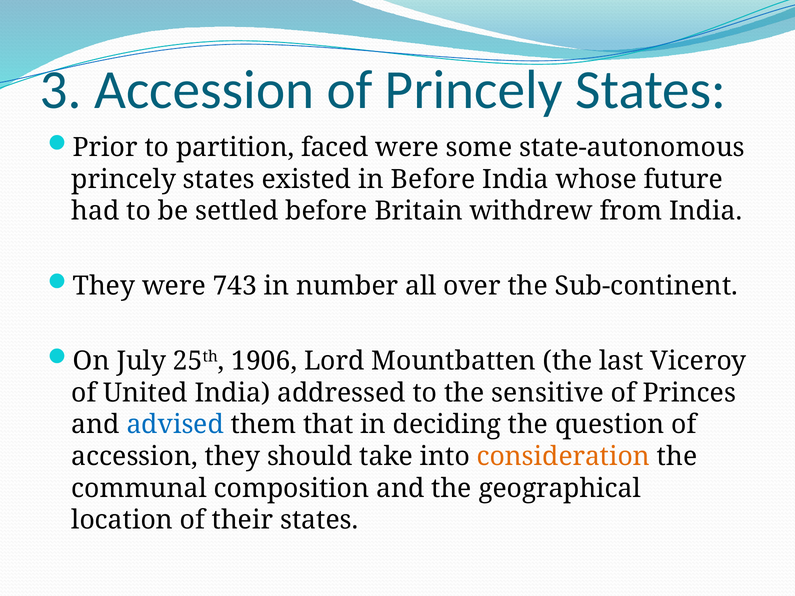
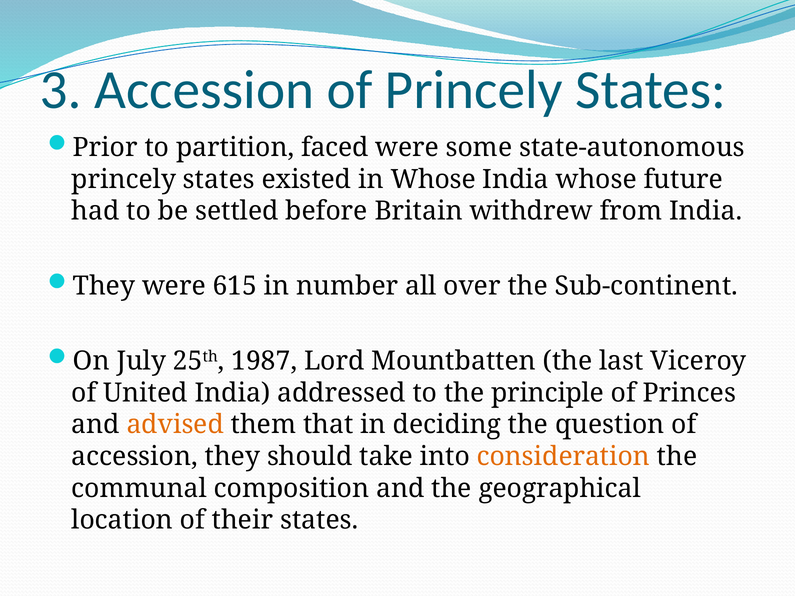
in Before: Before -> Whose (433, 179)
743: 743 -> 615 (235, 286)
1906: 1906 -> 1987 (264, 361)
sensitive: sensitive -> principle (548, 393)
advised colour: blue -> orange (175, 425)
